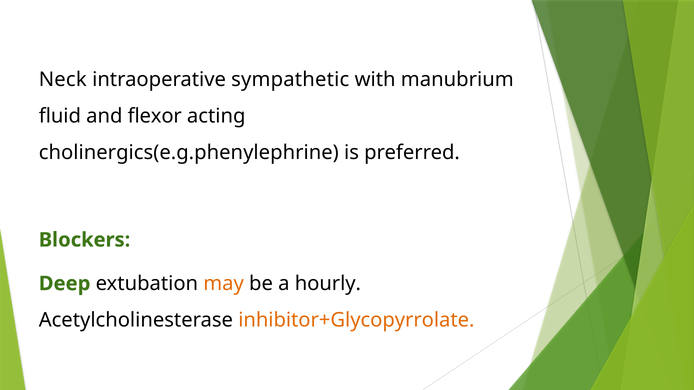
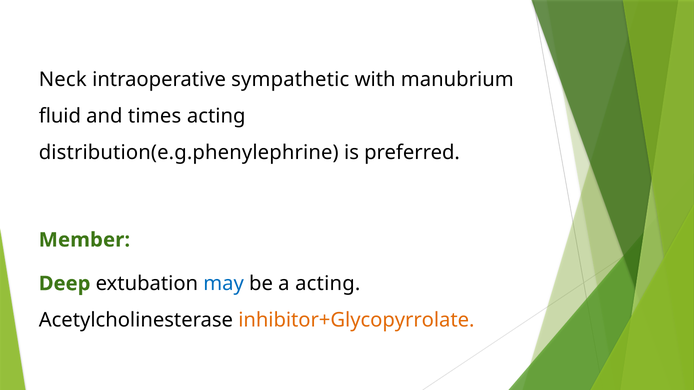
flexor: flexor -> times (155, 116)
cholinergics(e.g.phenylephrine: cholinergics(e.g.phenylephrine -> distribution(e.g.phenylephrine (189, 153)
Blockers: Blockers -> Member (84, 240)
may colour: orange -> blue (224, 284)
a hourly: hourly -> acting (328, 284)
